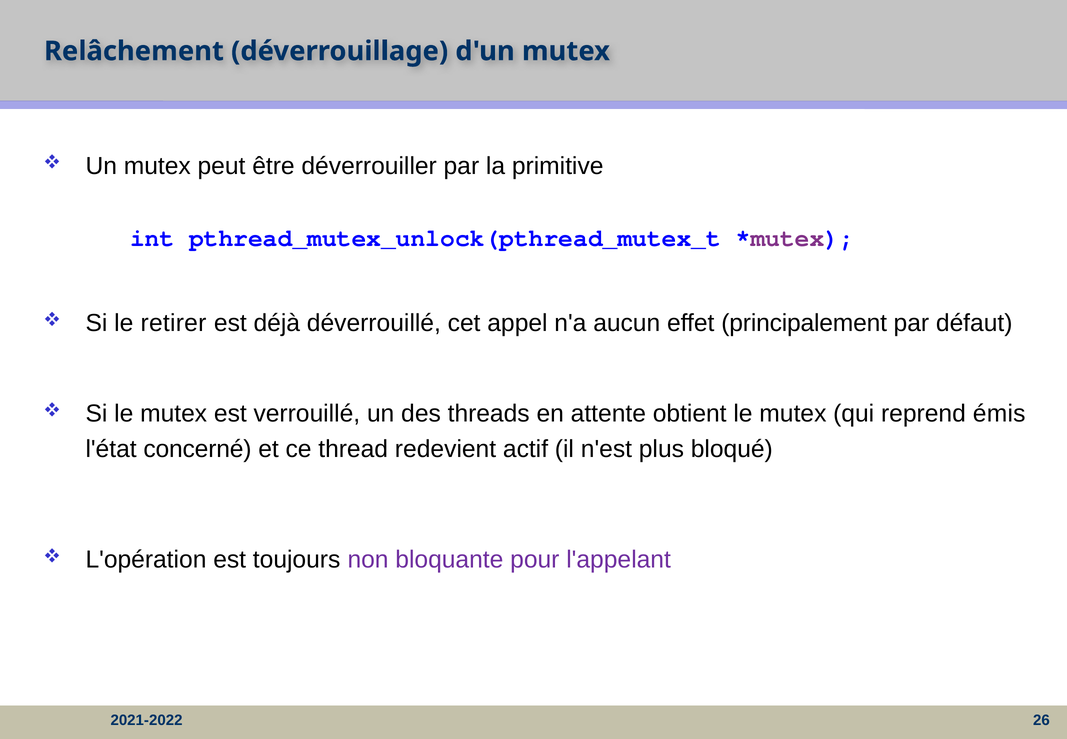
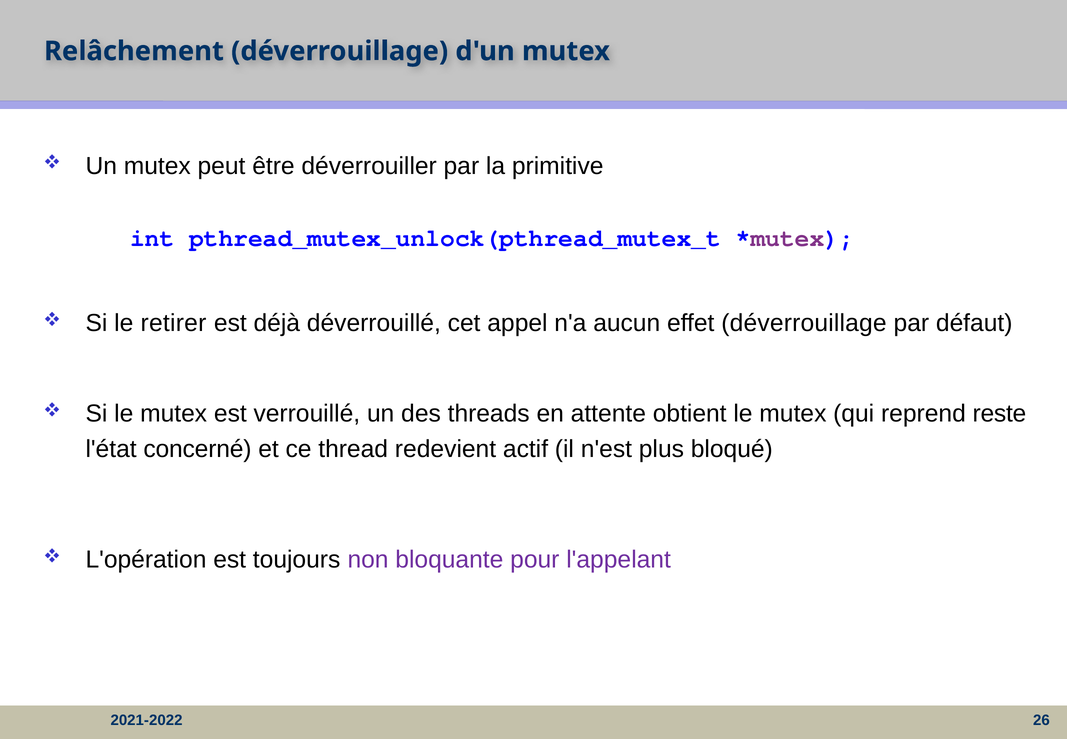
effet principalement: principalement -> déverrouillage (804, 323)
émis: émis -> reste (999, 414)
